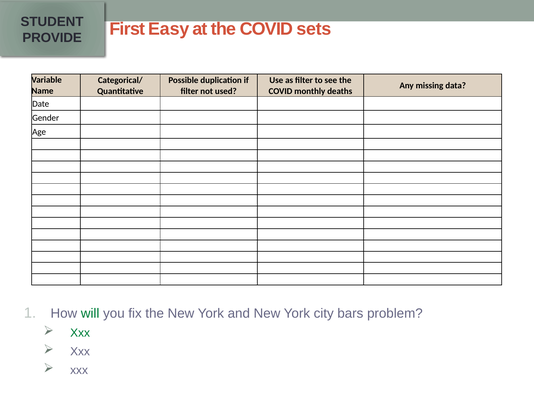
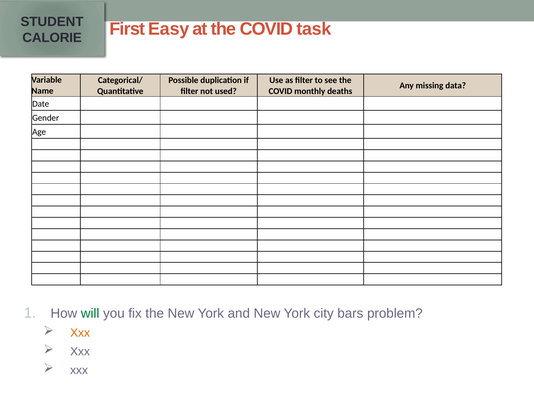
sets: sets -> task (314, 29)
PROVIDE: PROVIDE -> CALORIE (52, 38)
Xxx colour: green -> orange (80, 333)
